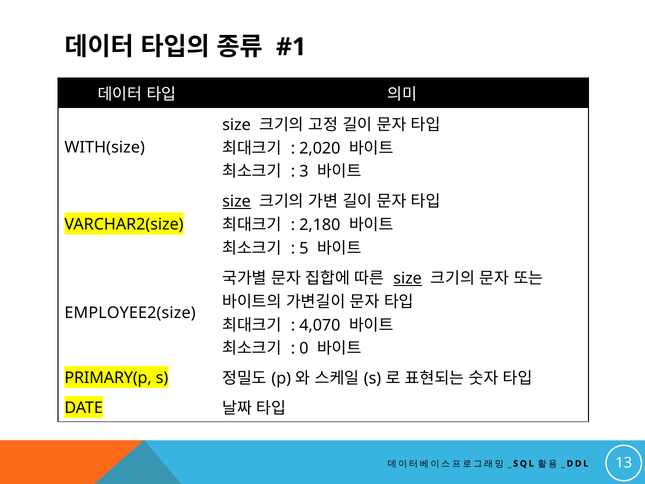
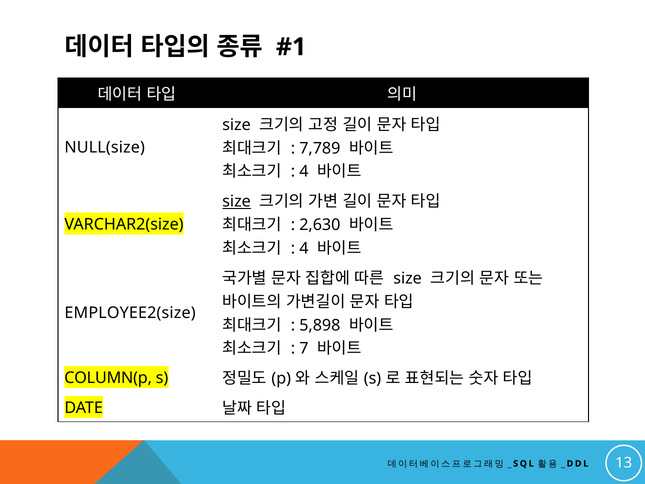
2,020: 2,020 -> 7,789 (320, 148)
WITH(size: WITH(size -> NULL(size (105, 147)
3: 3 -> 4 (304, 172)
2,180: 2,180 -> 2,630 (320, 225)
5: 5 -> 4 (304, 248)
size underline: present -> none (408, 278)
4,070: 4,070 -> 5,898 (320, 325)
0: 0 -> 7 (304, 348)
PRIMARY(p: PRIMARY(p -> COLUMN(p (108, 378)
